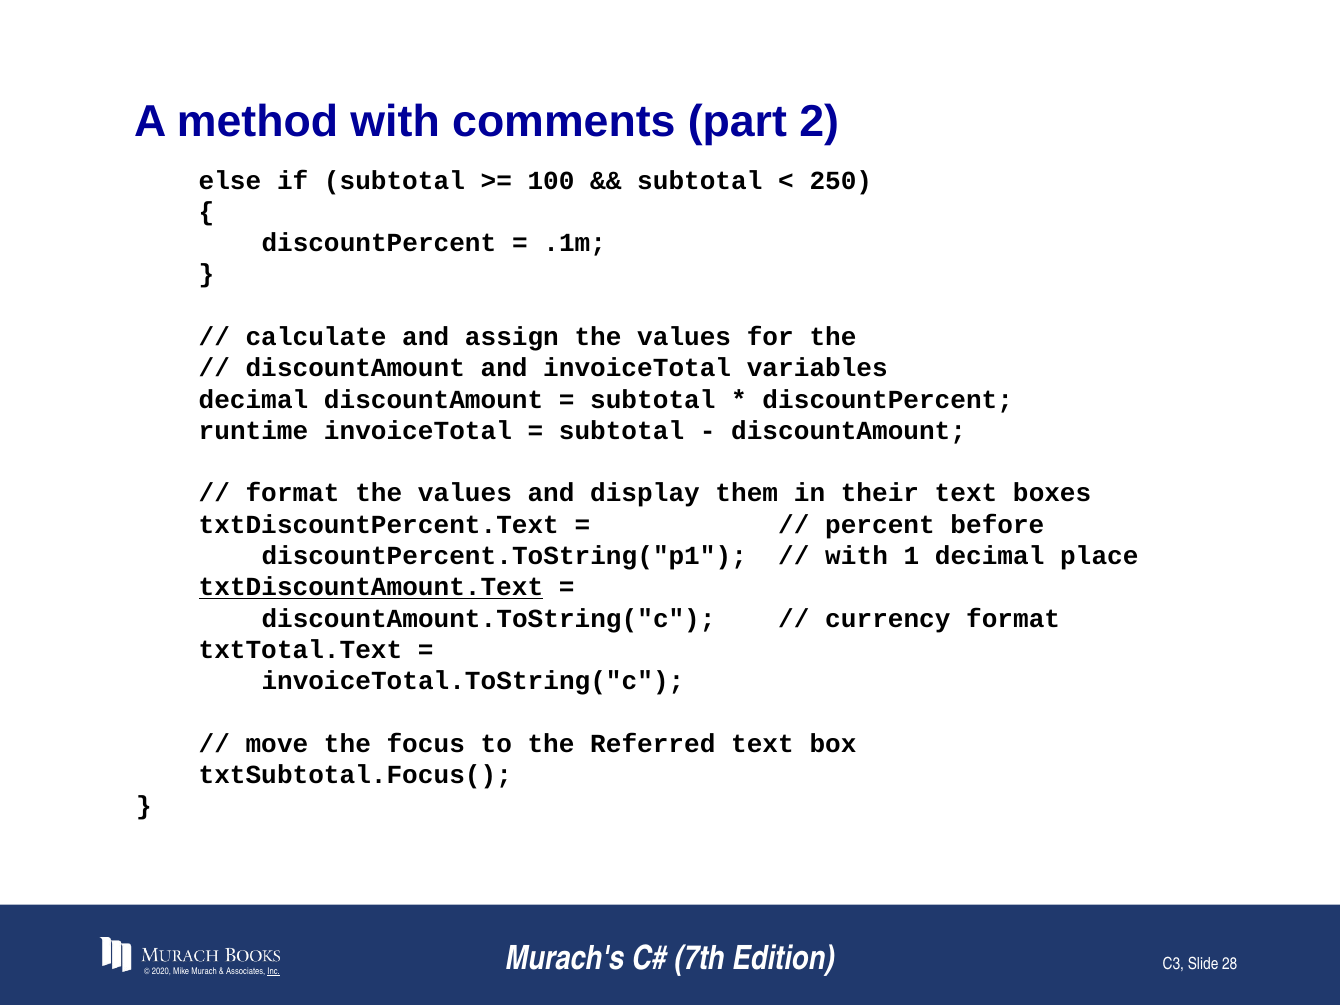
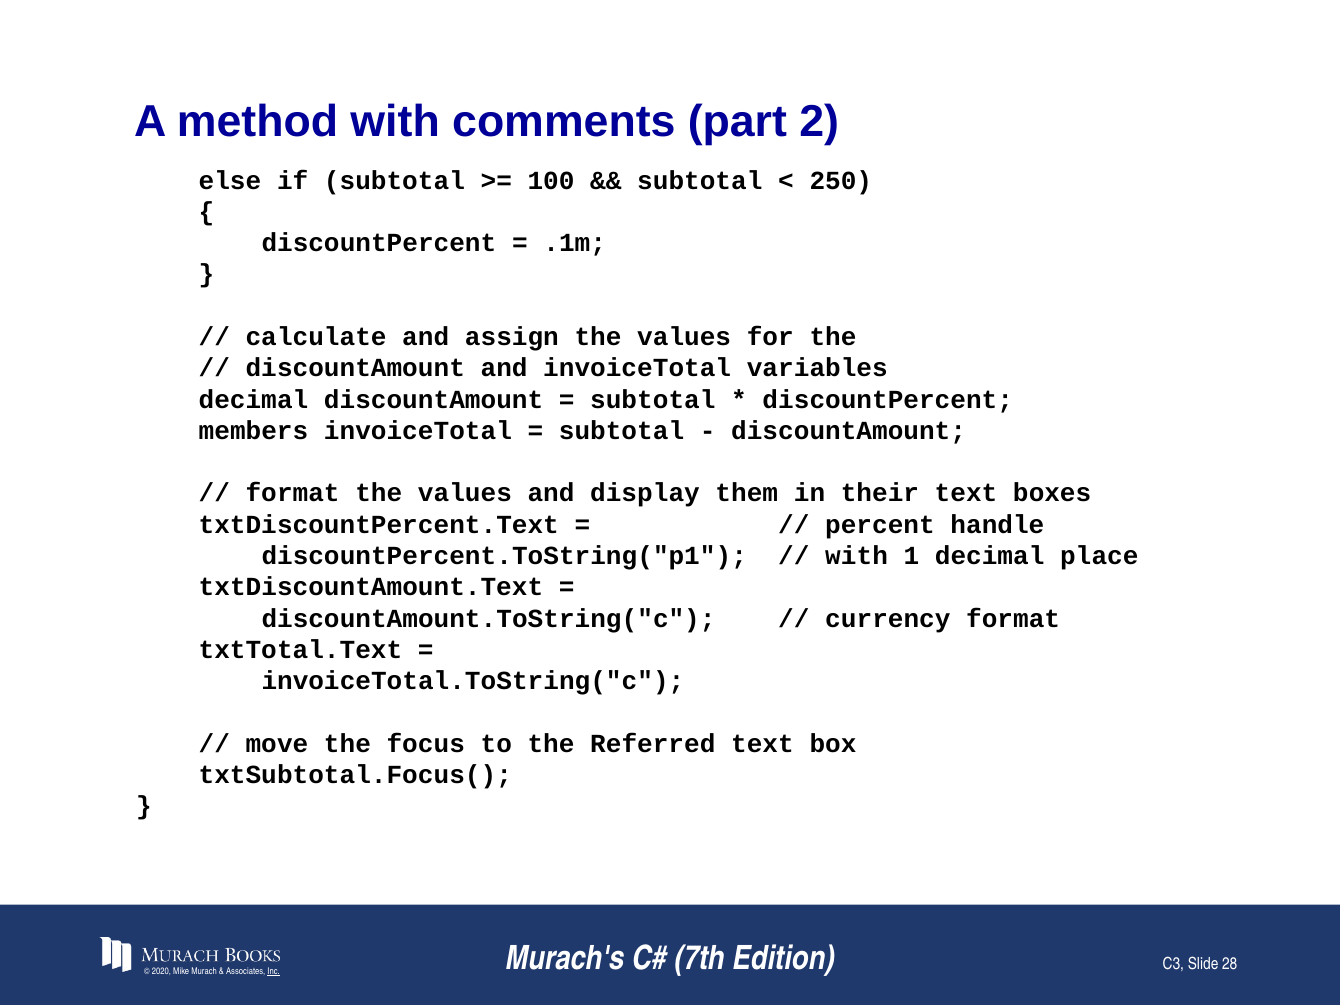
runtime: runtime -> members (254, 431)
before: before -> handle (997, 525)
txtDiscountAmount.Text underline: present -> none (371, 587)
